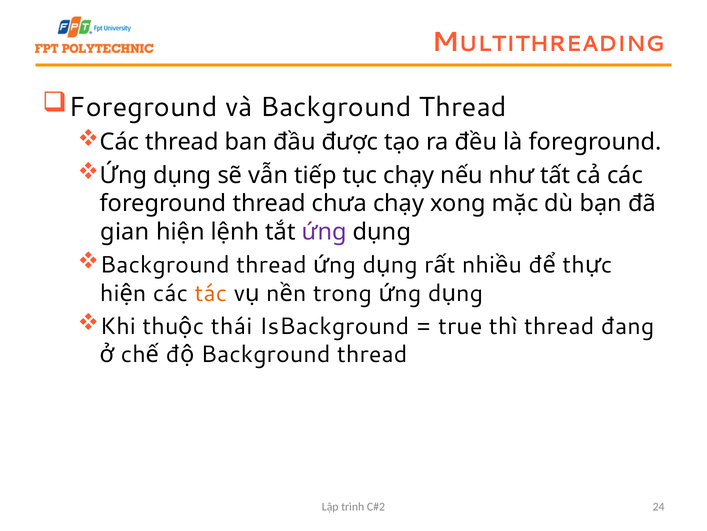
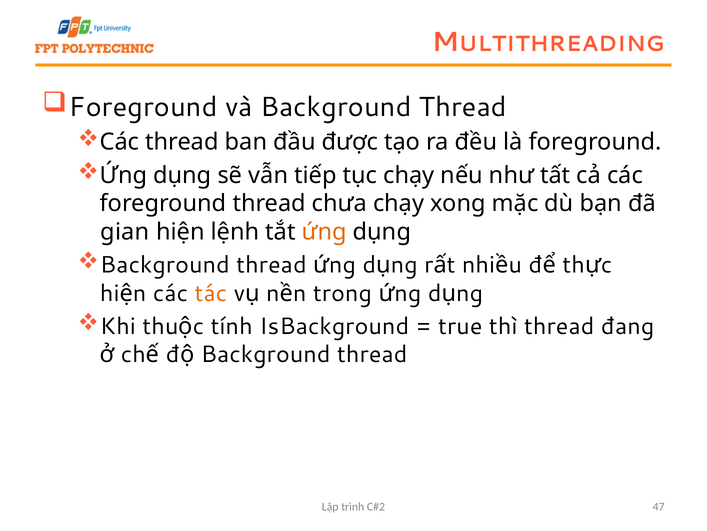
ứng colour: purple -> orange (324, 232)
thái: thái -> tính (232, 326)
24: 24 -> 47 (659, 506)
